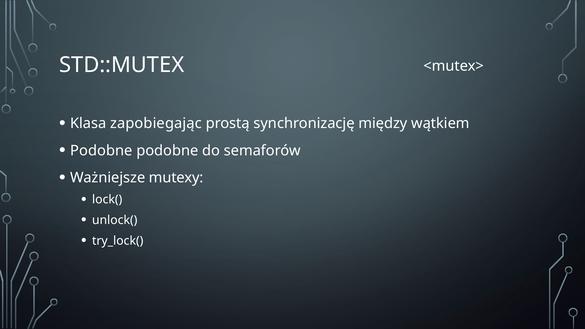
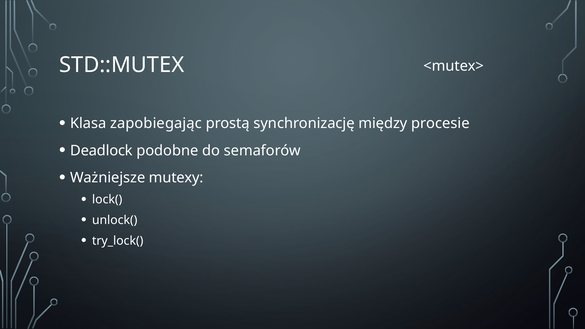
wątkiem: wątkiem -> procesie (440, 123)
Podobne: Podobne -> Deadlock (101, 151)
